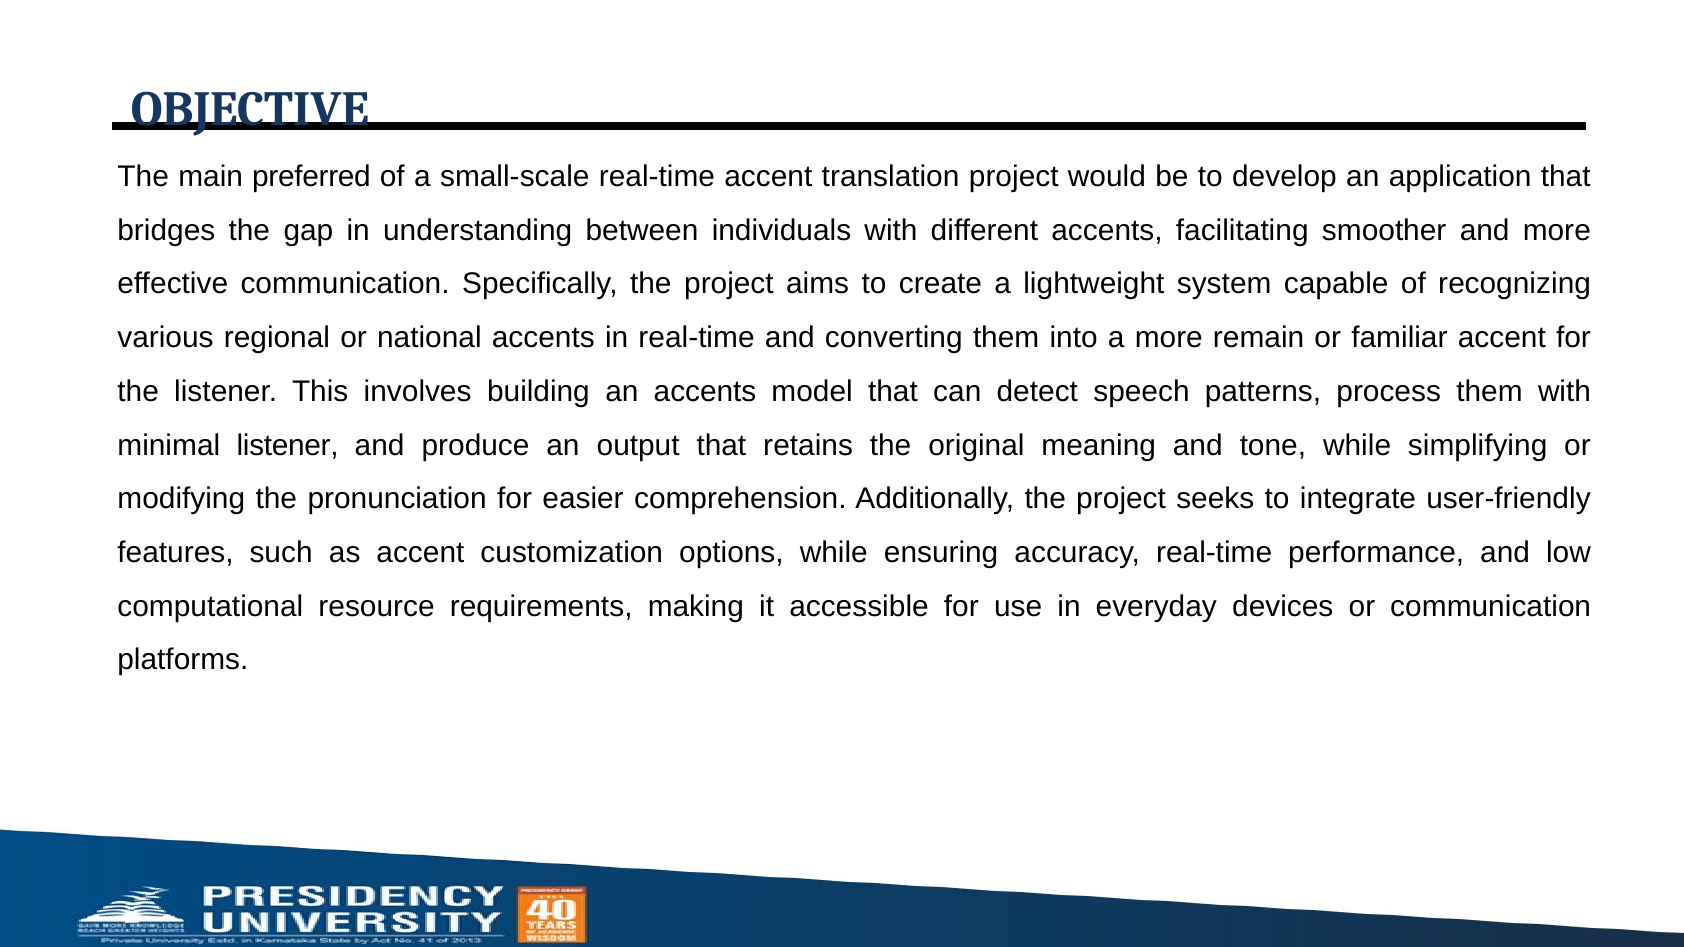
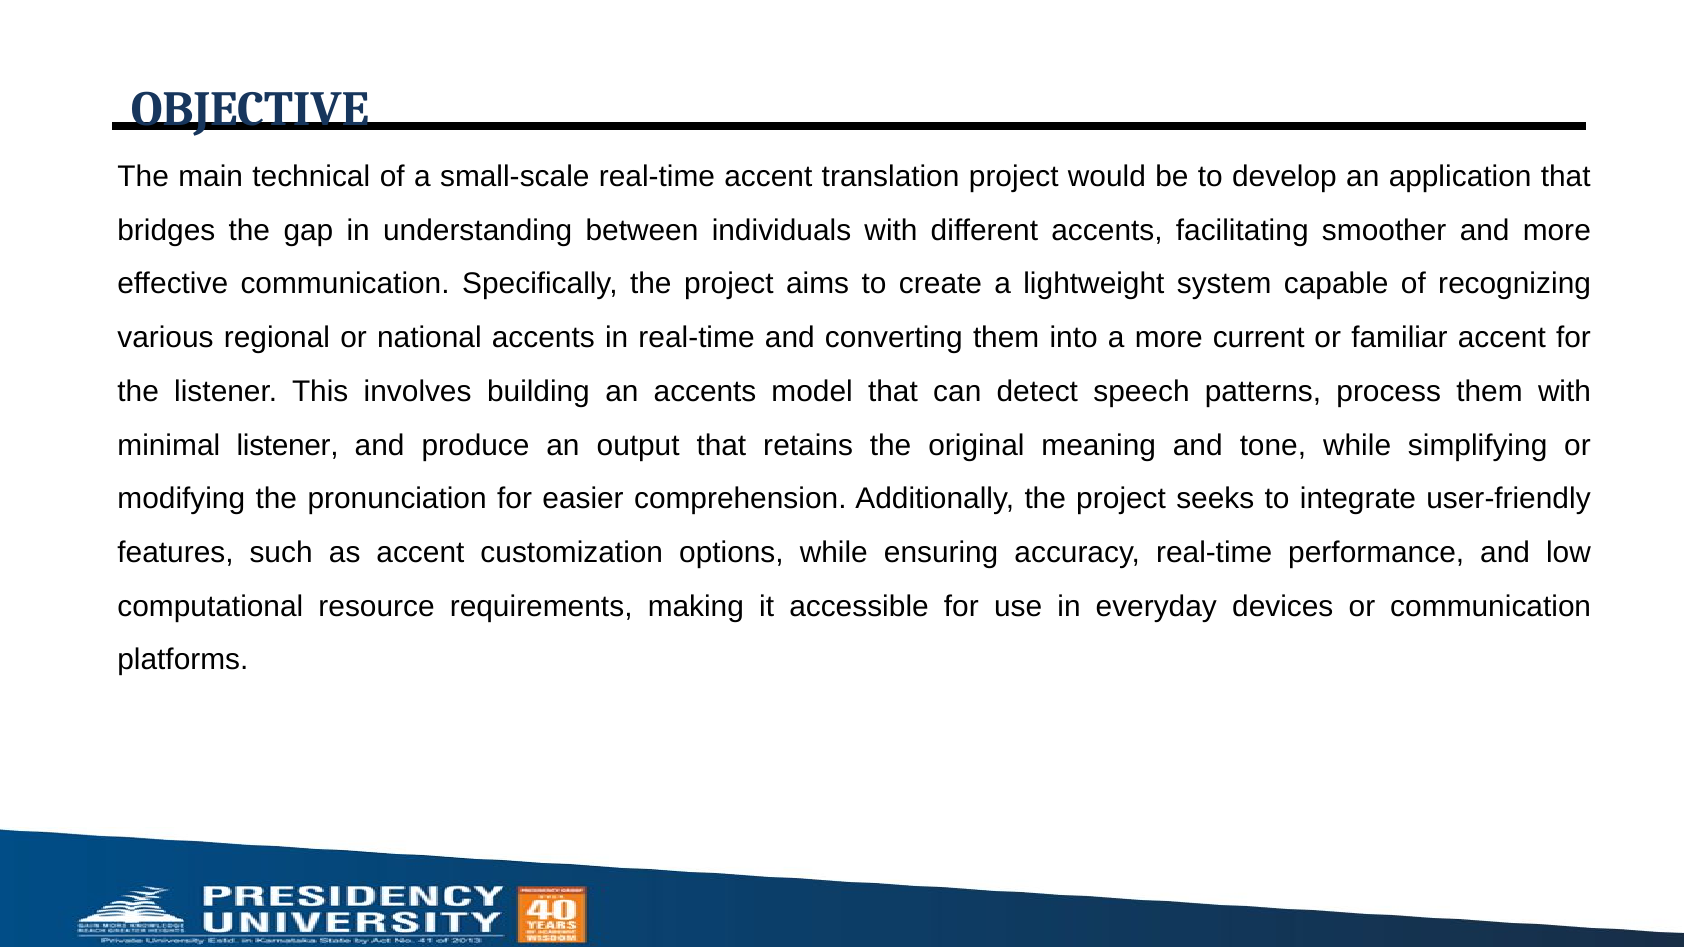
preferred: preferred -> technical (311, 177)
remain: remain -> current (1259, 338)
